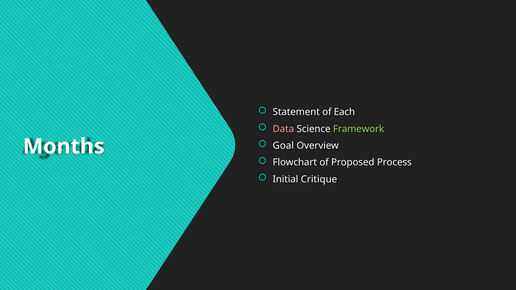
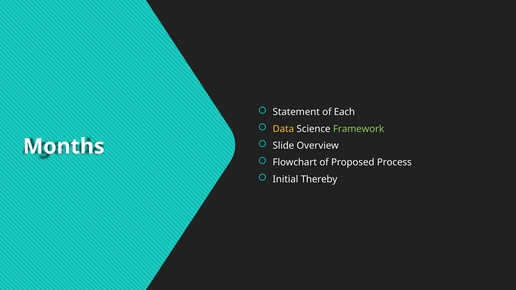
Data colour: pink -> yellow (283, 129)
Goal: Goal -> Slide (283, 146)
Critique: Critique -> Thereby (319, 179)
